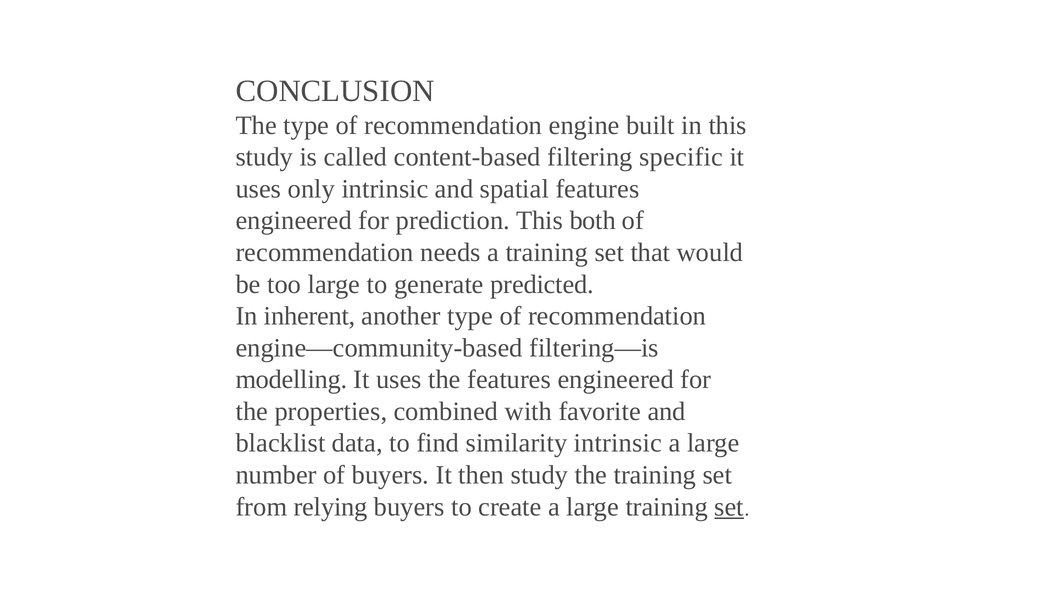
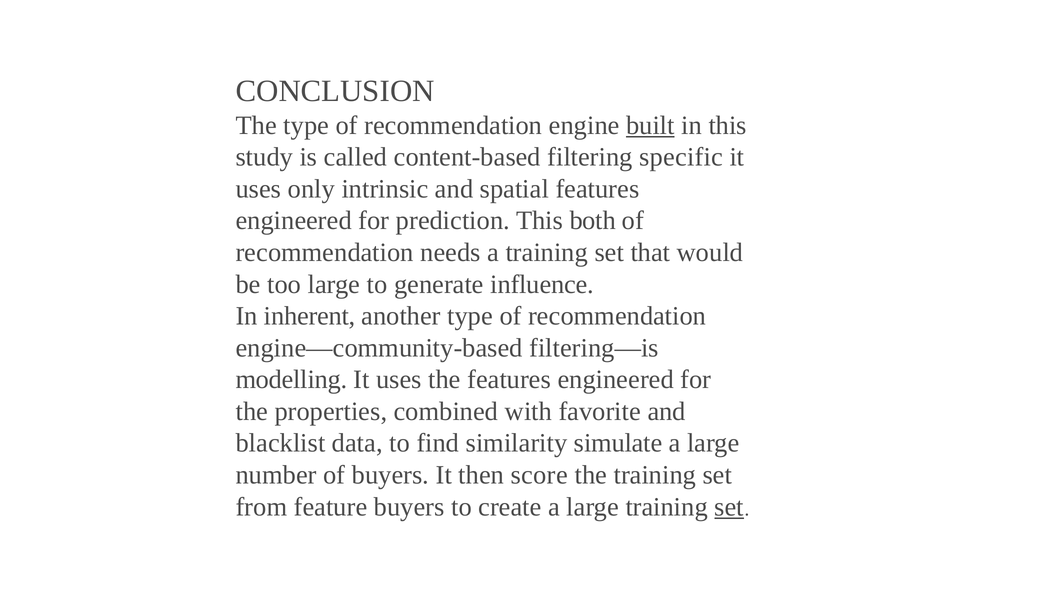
built underline: none -> present (650, 125)
predicted: predicted -> influence (542, 284)
similarity intrinsic: intrinsic -> simulate (618, 443)
then study: study -> score (539, 475)
relying: relying -> feature (331, 507)
